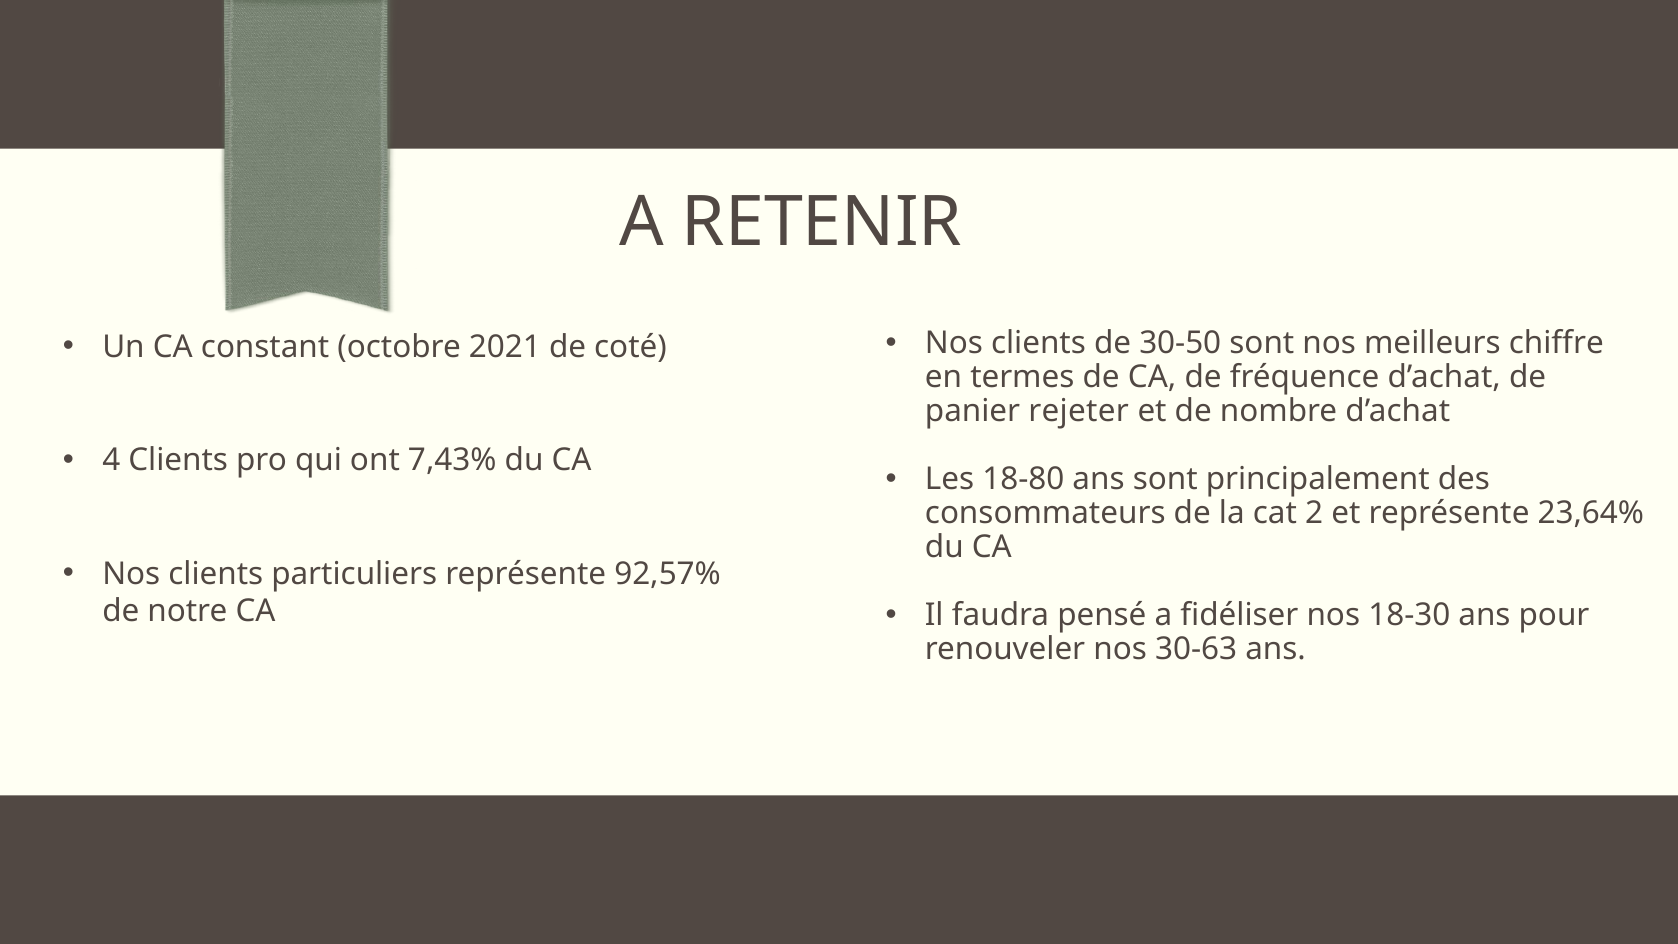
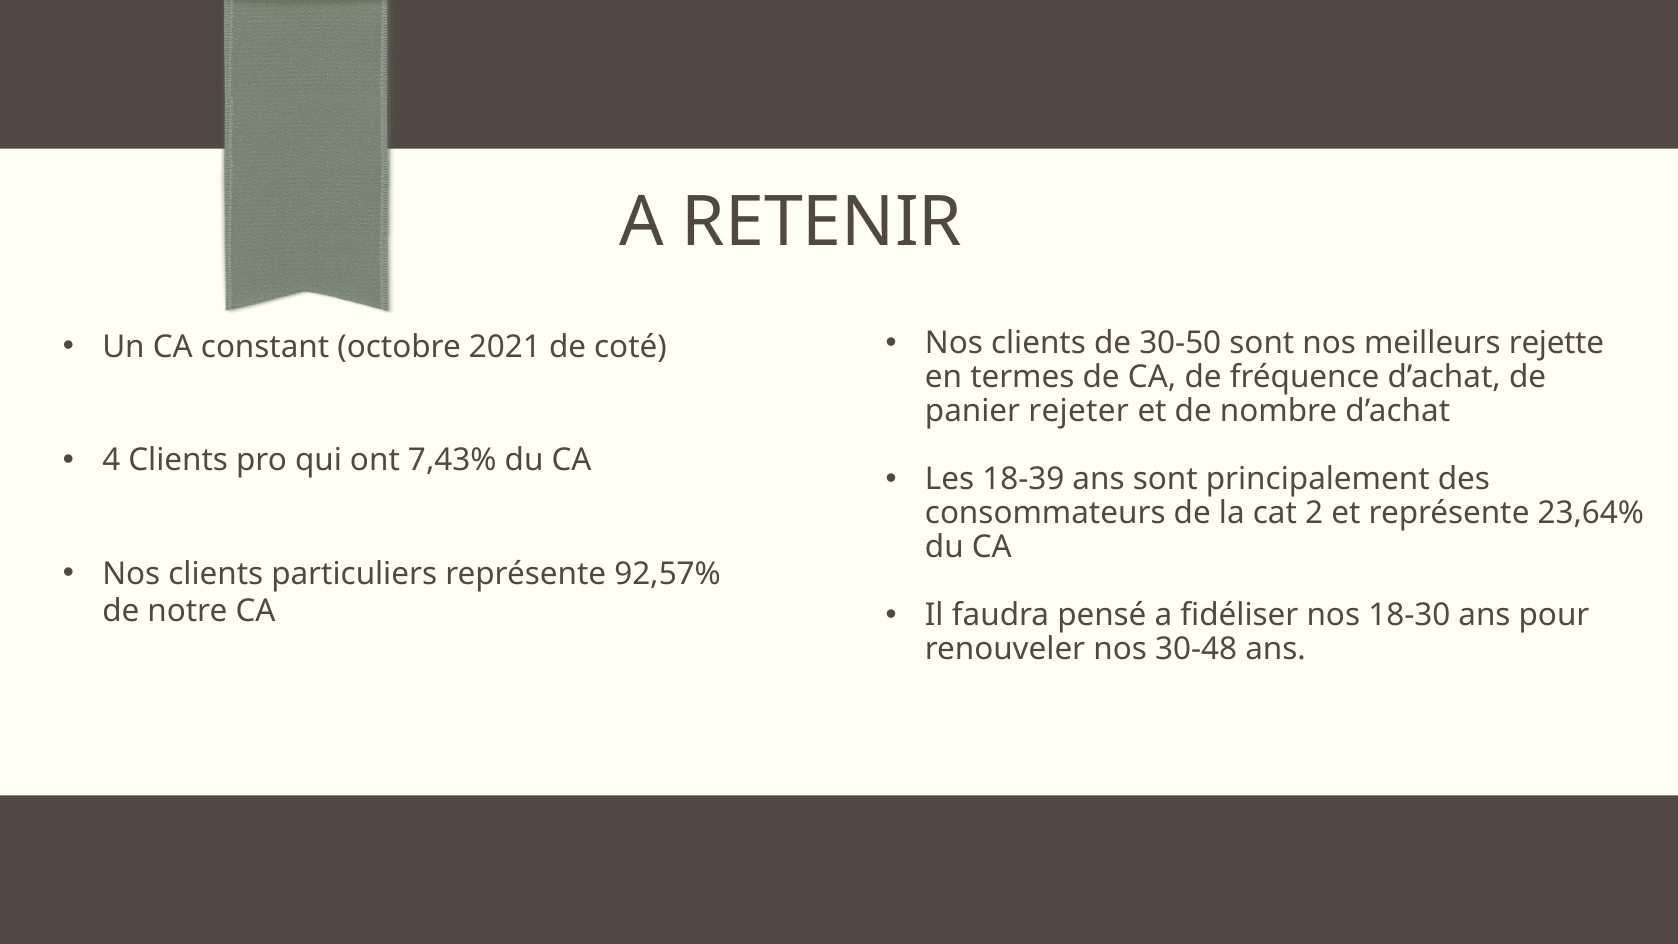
chiffre: chiffre -> rejette (1556, 343)
18-80: 18-80 -> 18-39 (1023, 479)
30-63: 30-63 -> 30-48 (1196, 649)
